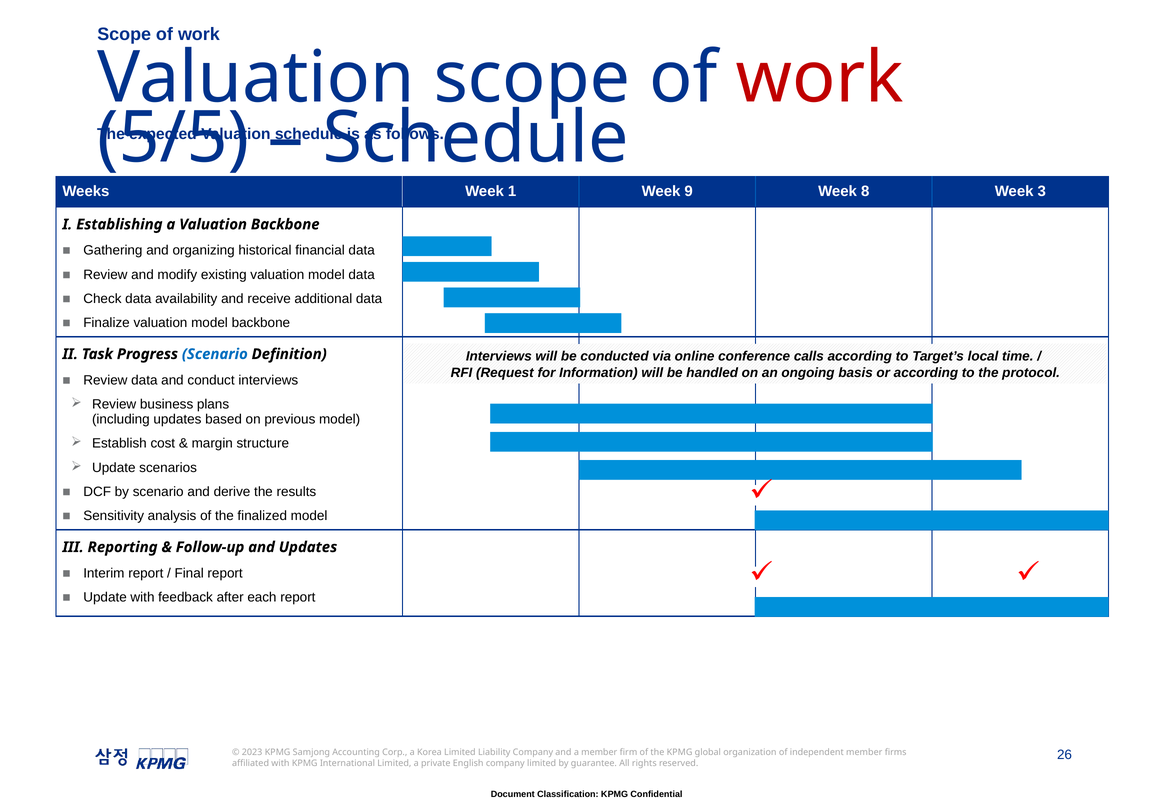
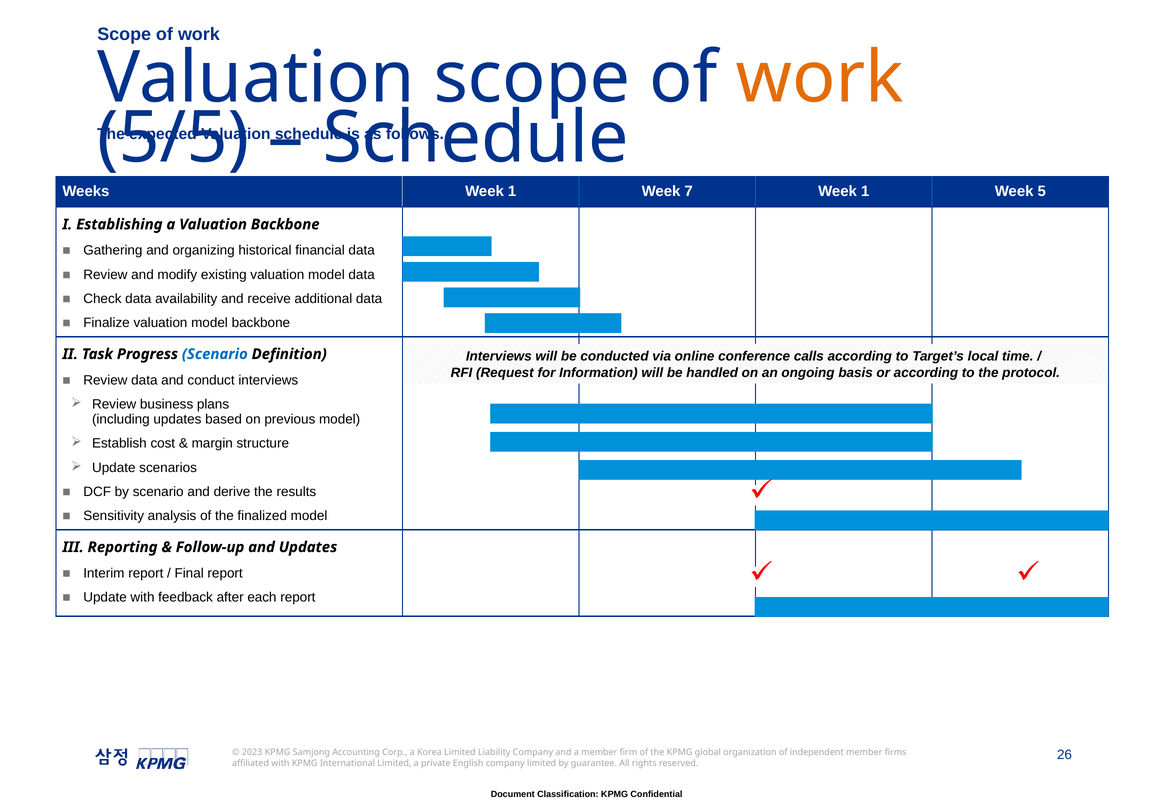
work colour: red -> orange (820, 78)
9: 9 -> 7 (689, 191)
8: 8 -> 1 (865, 191)
3: 3 -> 5 (1042, 191)
